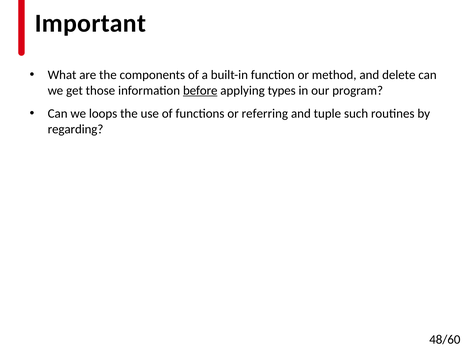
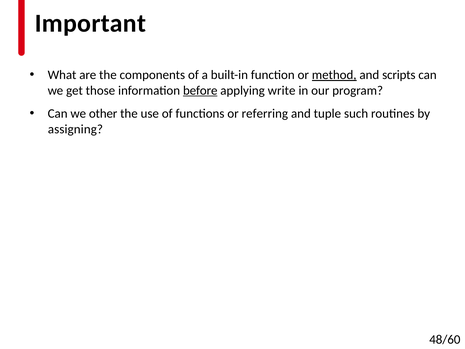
method underline: none -> present (334, 75)
delete: delete -> scripts (399, 75)
types: types -> write (282, 90)
loops: loops -> other (103, 114)
regarding: regarding -> assigning (75, 129)
